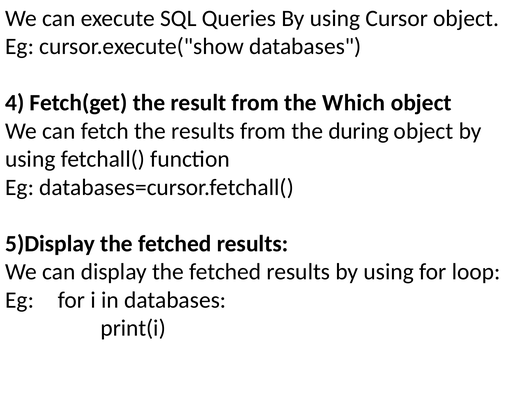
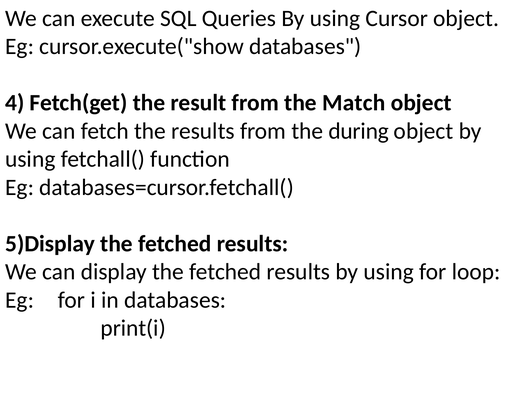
Which: Which -> Match (354, 103)
